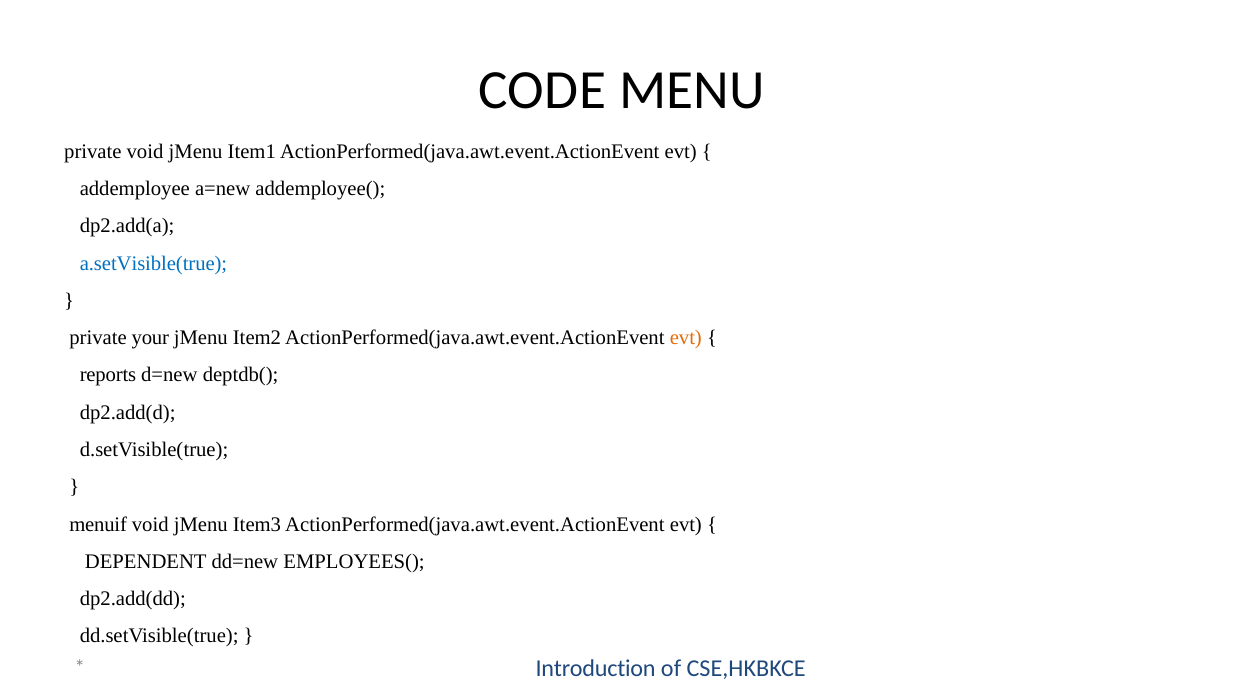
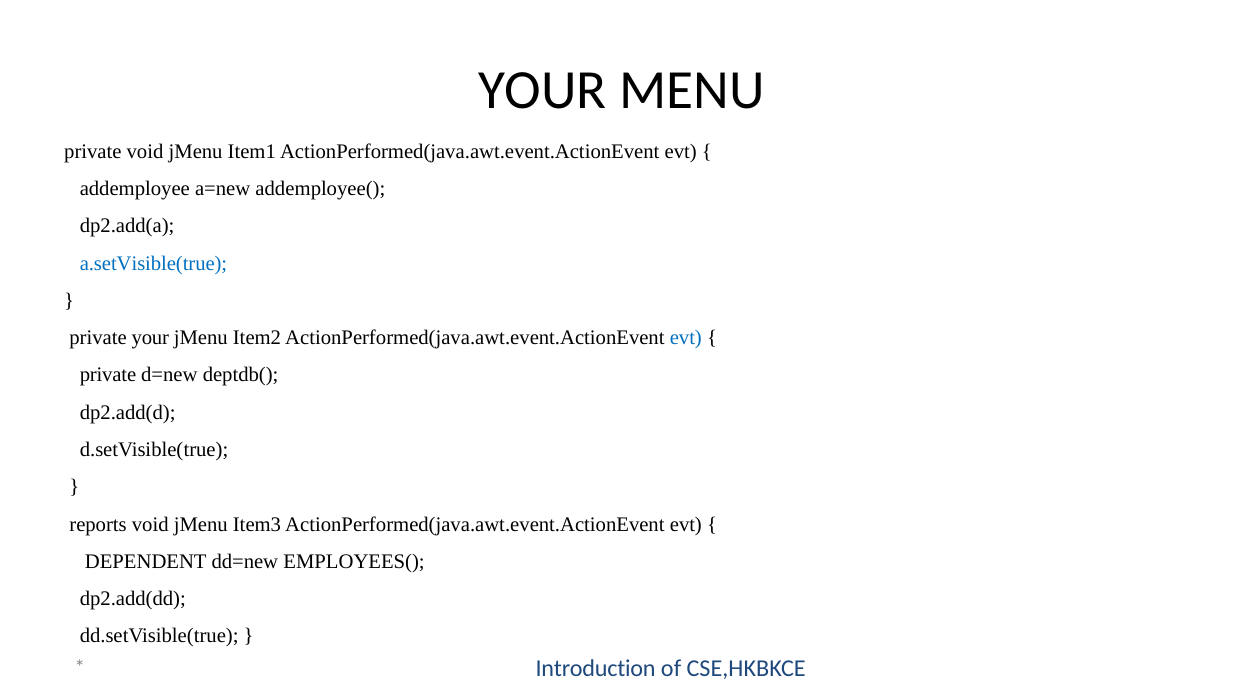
CODE: CODE -> YOUR (542, 90)
evt colour: orange -> blue (686, 338)
reports: reports -> private (108, 375)
menuif: menuif -> reports (98, 524)
